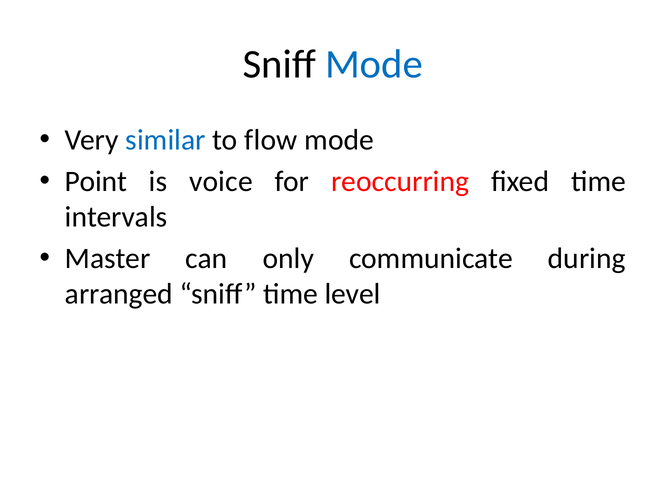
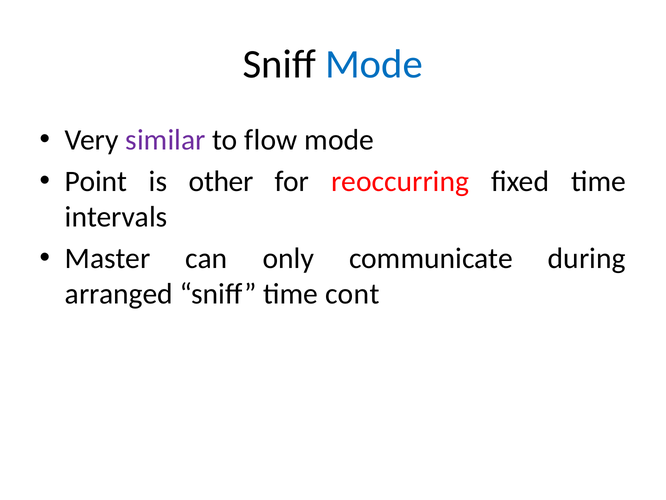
similar colour: blue -> purple (166, 140)
voice: voice -> other (221, 181)
level: level -> cont (352, 294)
